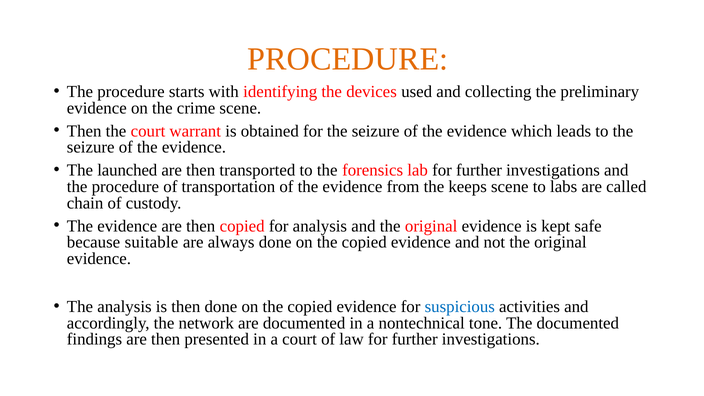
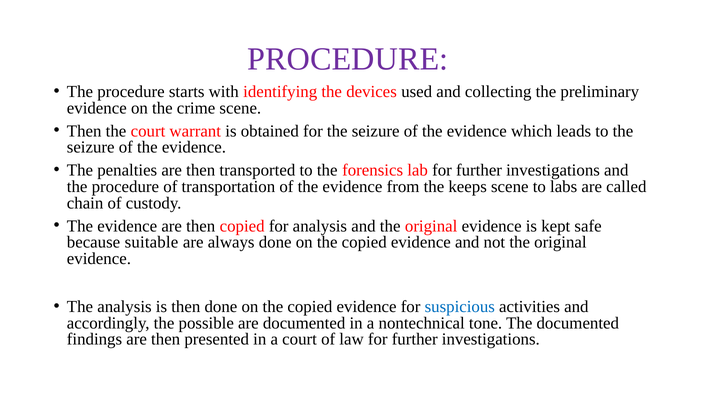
PROCEDURE colour: orange -> purple (348, 59)
launched: launched -> penalties (127, 170)
network: network -> possible (206, 323)
